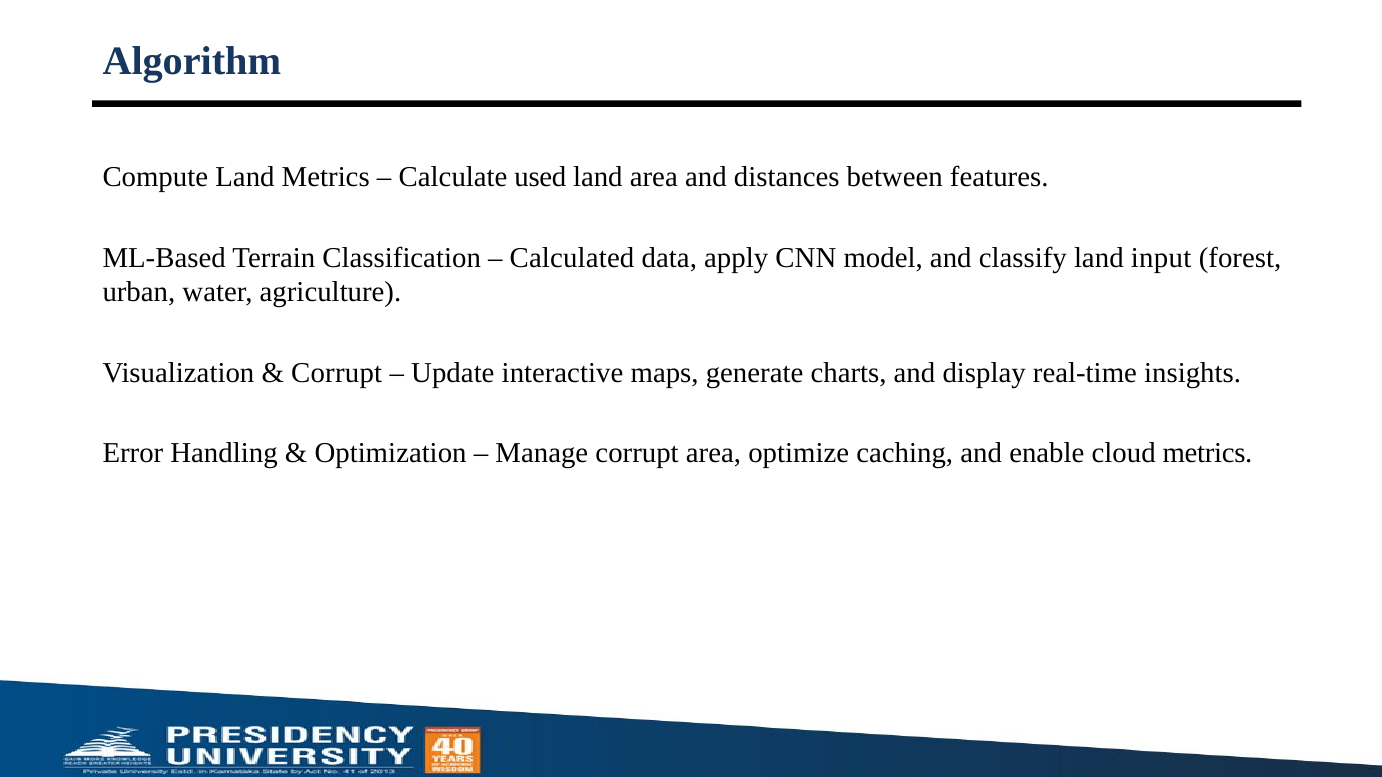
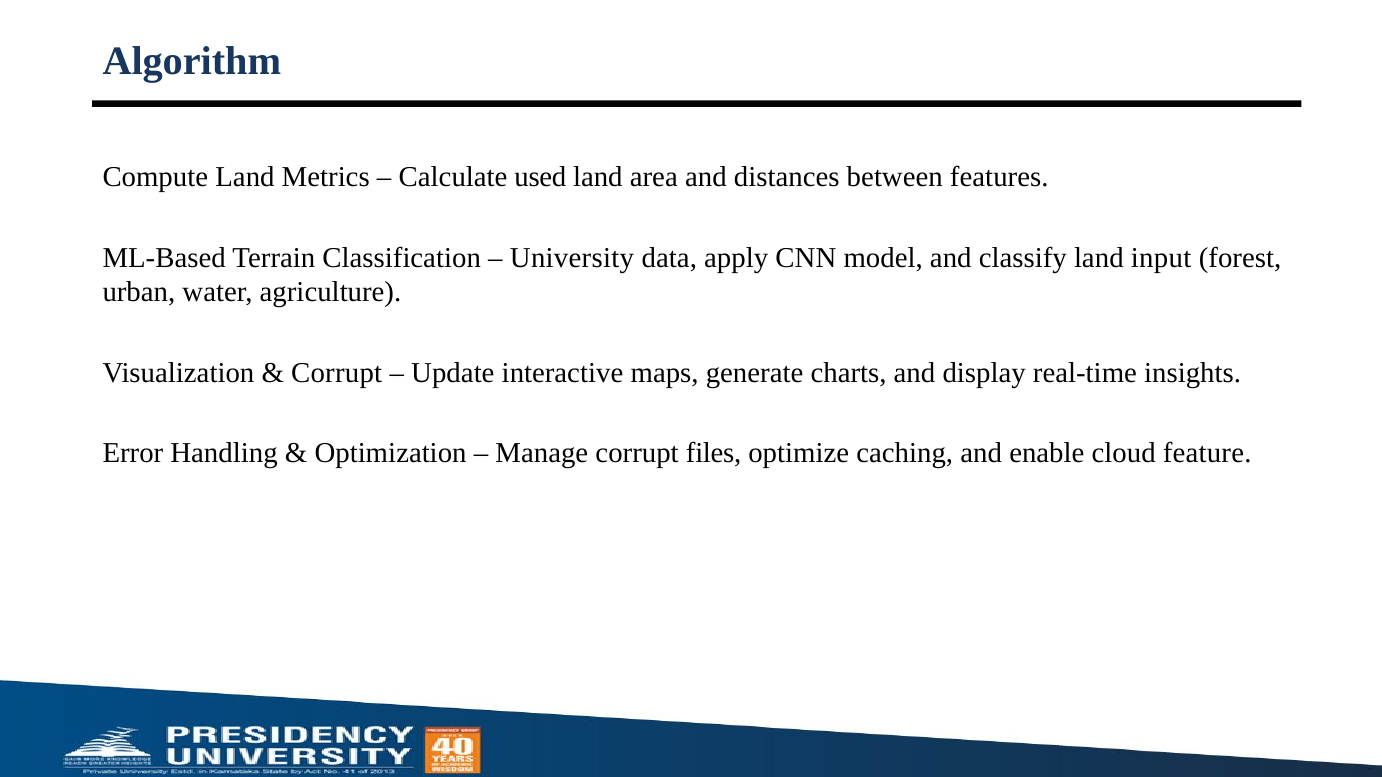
Calculated: Calculated -> University (572, 258)
corrupt area: area -> files (714, 454)
cloud metrics: metrics -> feature (1207, 454)
